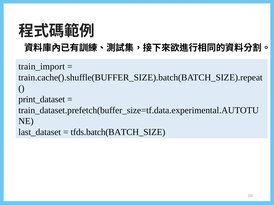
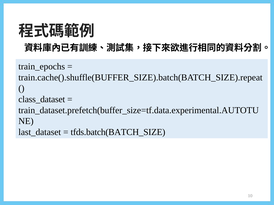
train_import: train_import -> train_epochs (42, 67)
print_dataset: print_dataset -> class_dataset (42, 100)
